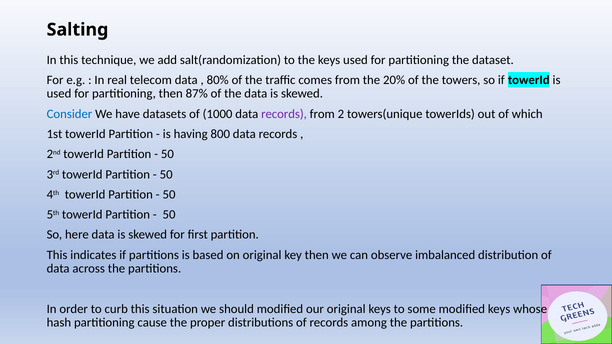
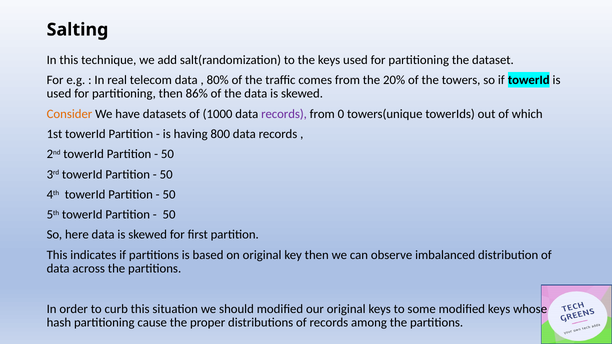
87%: 87% -> 86% (197, 94)
Consider colour: blue -> orange (69, 114)
2: 2 -> 0 (341, 114)
